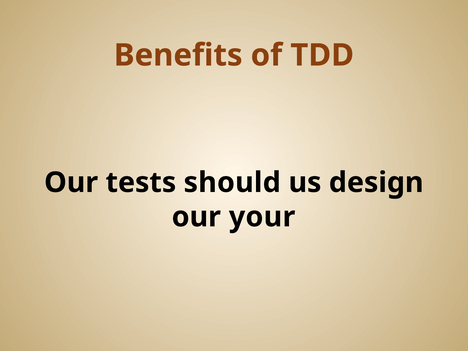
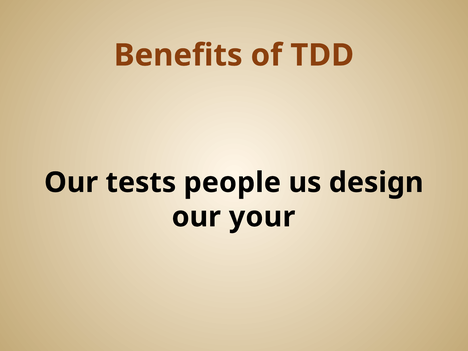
should: should -> people (232, 183)
